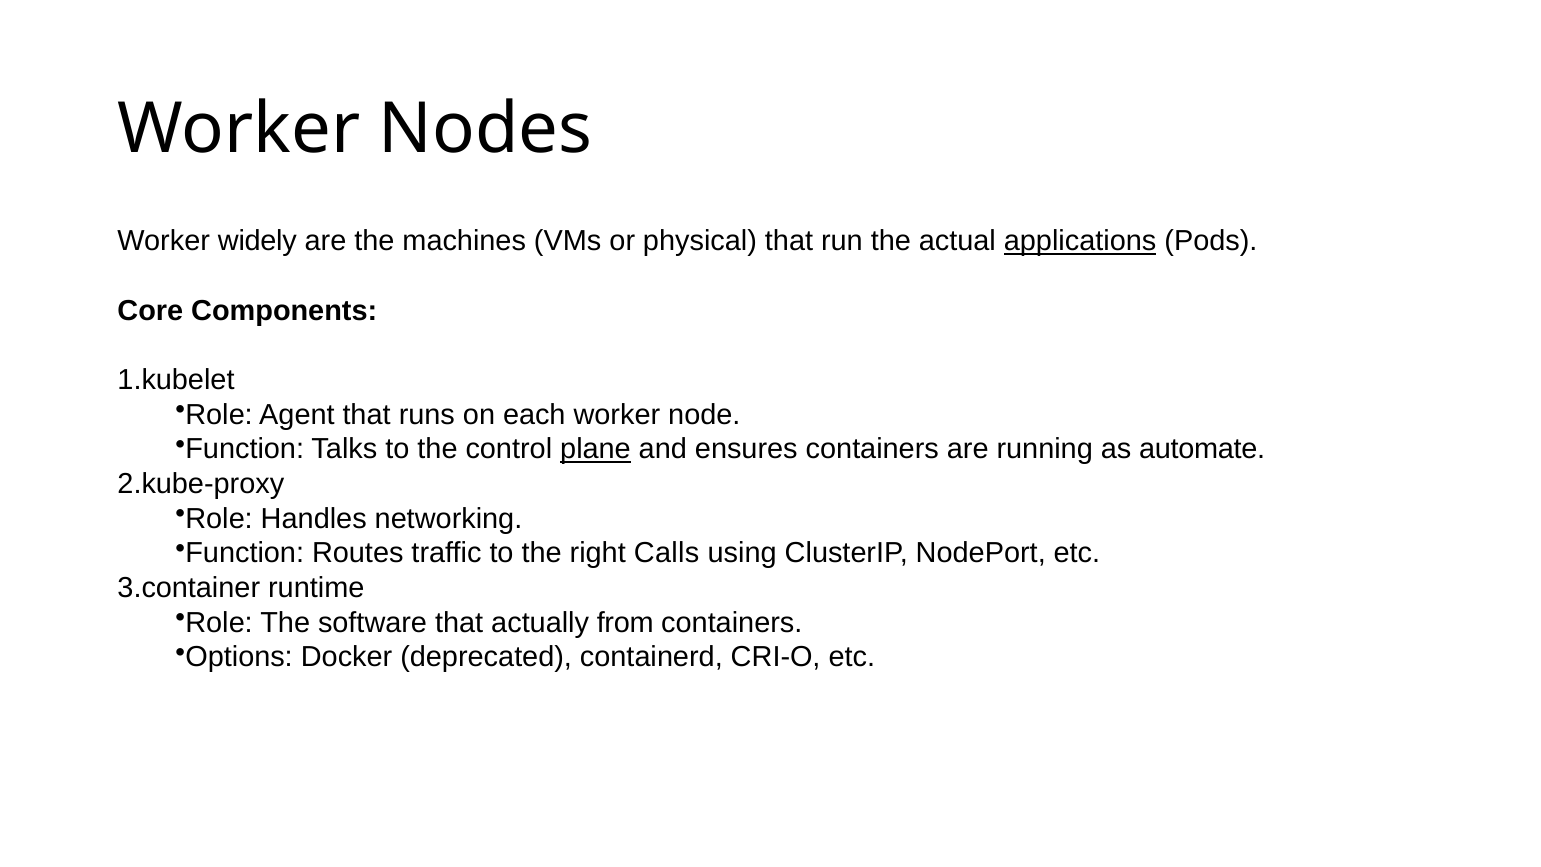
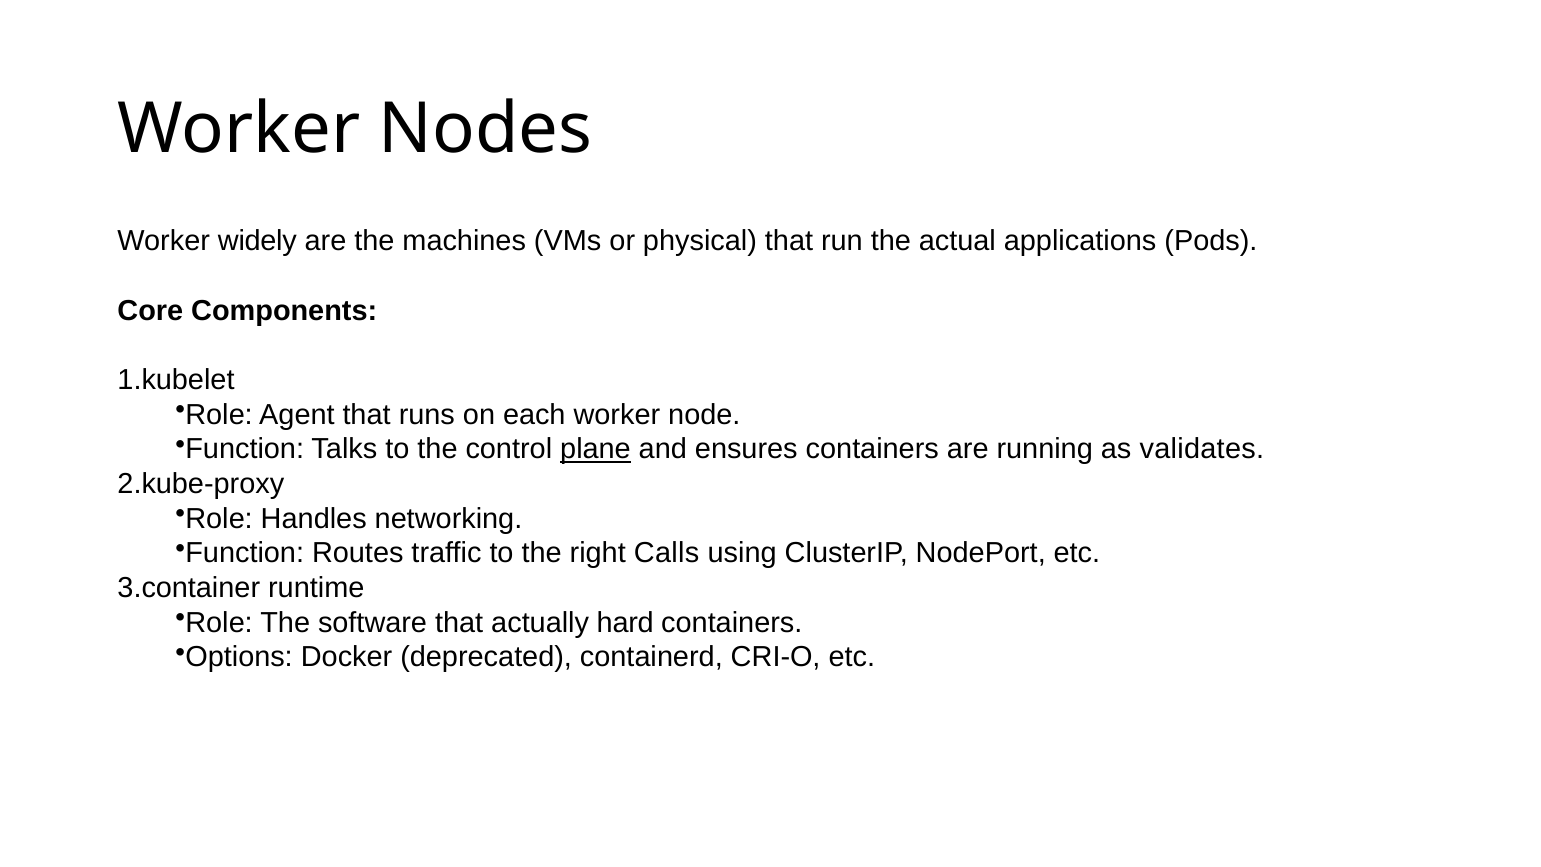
applications underline: present -> none (1080, 241)
automate: automate -> validates (1202, 449)
from: from -> hard (625, 623)
